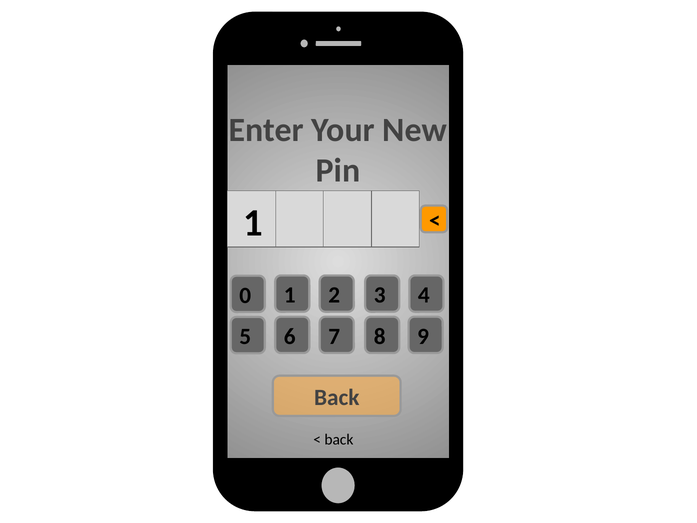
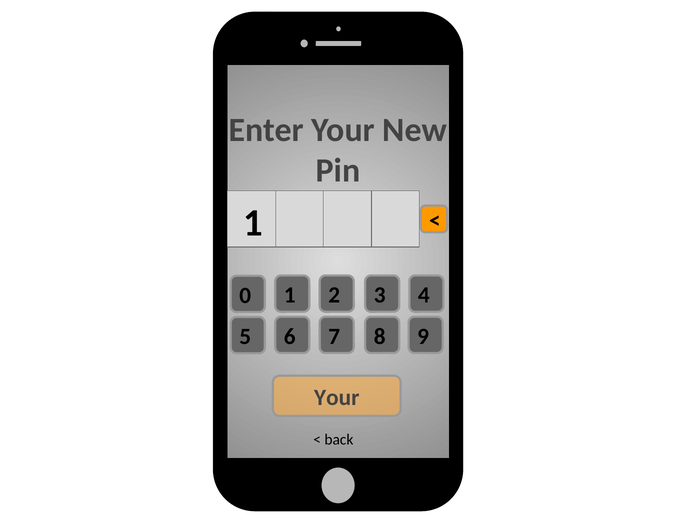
Back: Back -> Your (337, 397)
